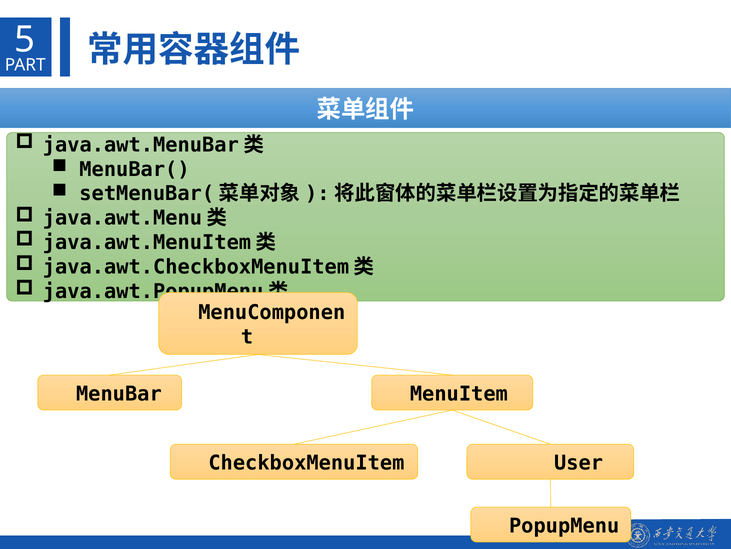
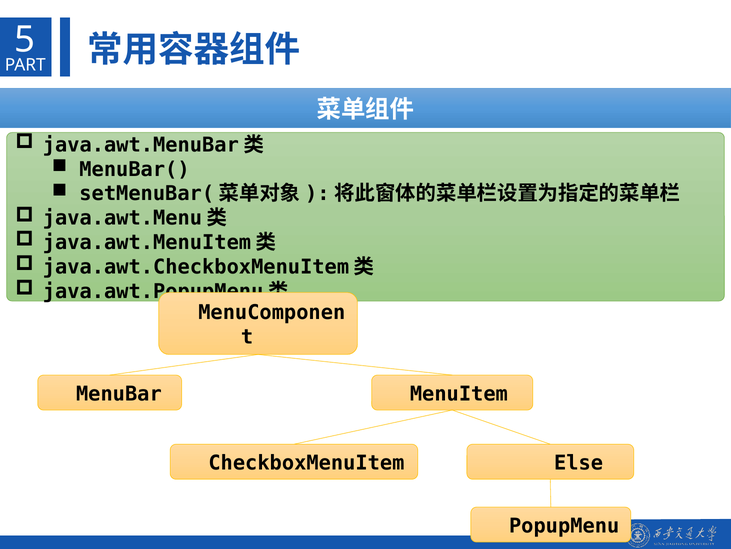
User: User -> Else (579, 462)
